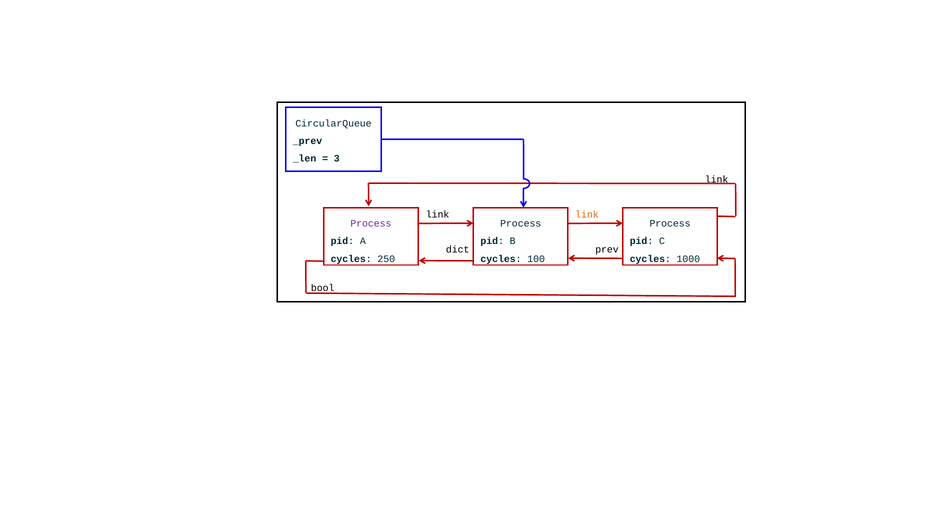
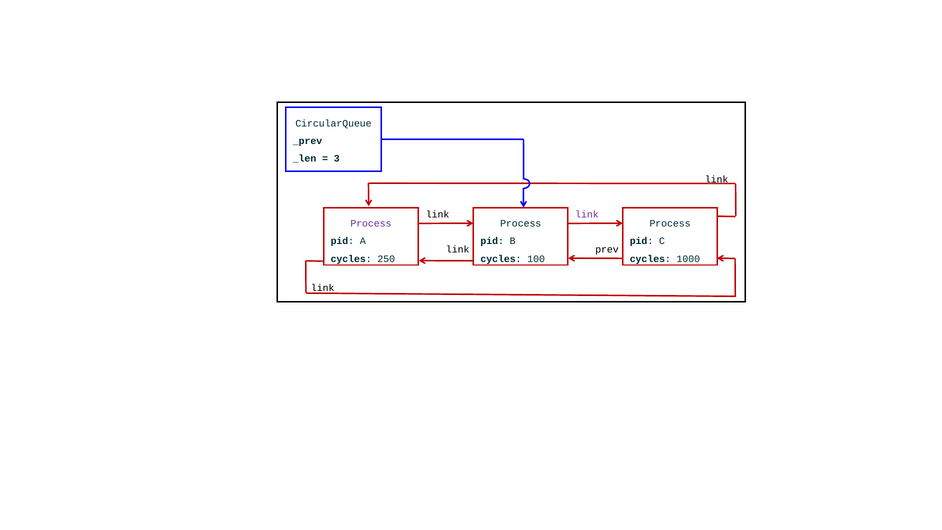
link colour: orange -> purple (587, 214)
dict: dict -> link (458, 249)
bool: bool -> link (323, 288)
